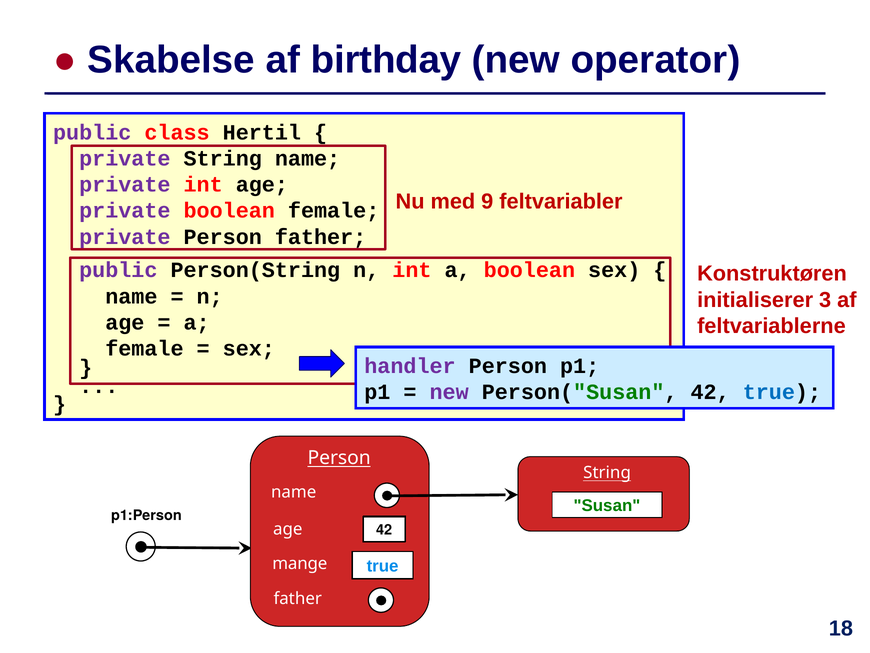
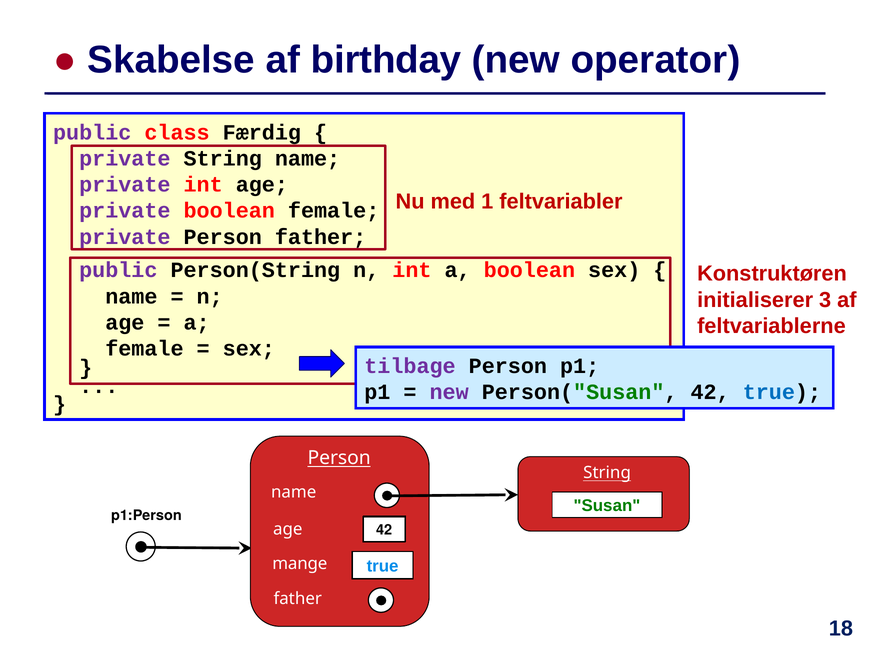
Hertil: Hertil -> Færdig (262, 132)
9: 9 -> 1 (487, 201)
handler: handler -> tilbage (410, 366)
